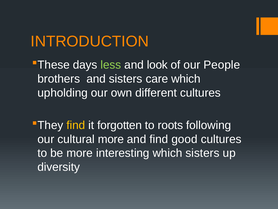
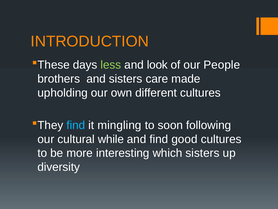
care which: which -> made (186, 79)
find colour: yellow -> light blue (76, 125)
forgotten: forgotten -> mingling (119, 125)
roots: roots -> soon (170, 125)
cultural more: more -> while (111, 139)
